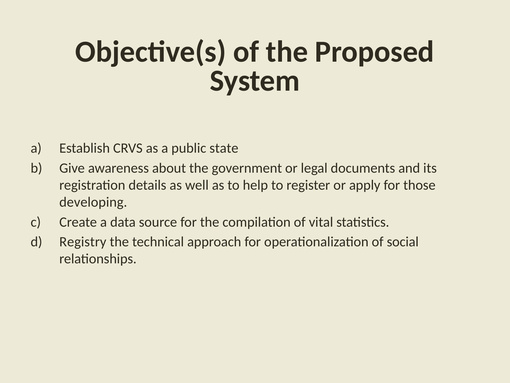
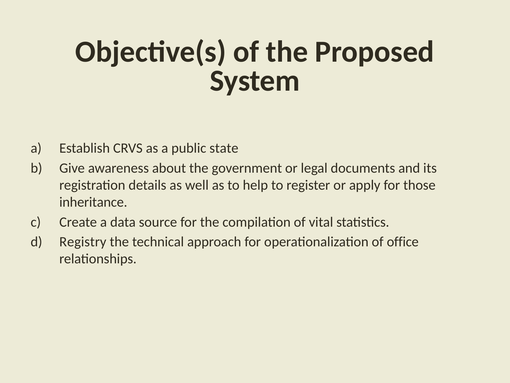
developing: developing -> inheritance (93, 202)
social: social -> office (403, 242)
